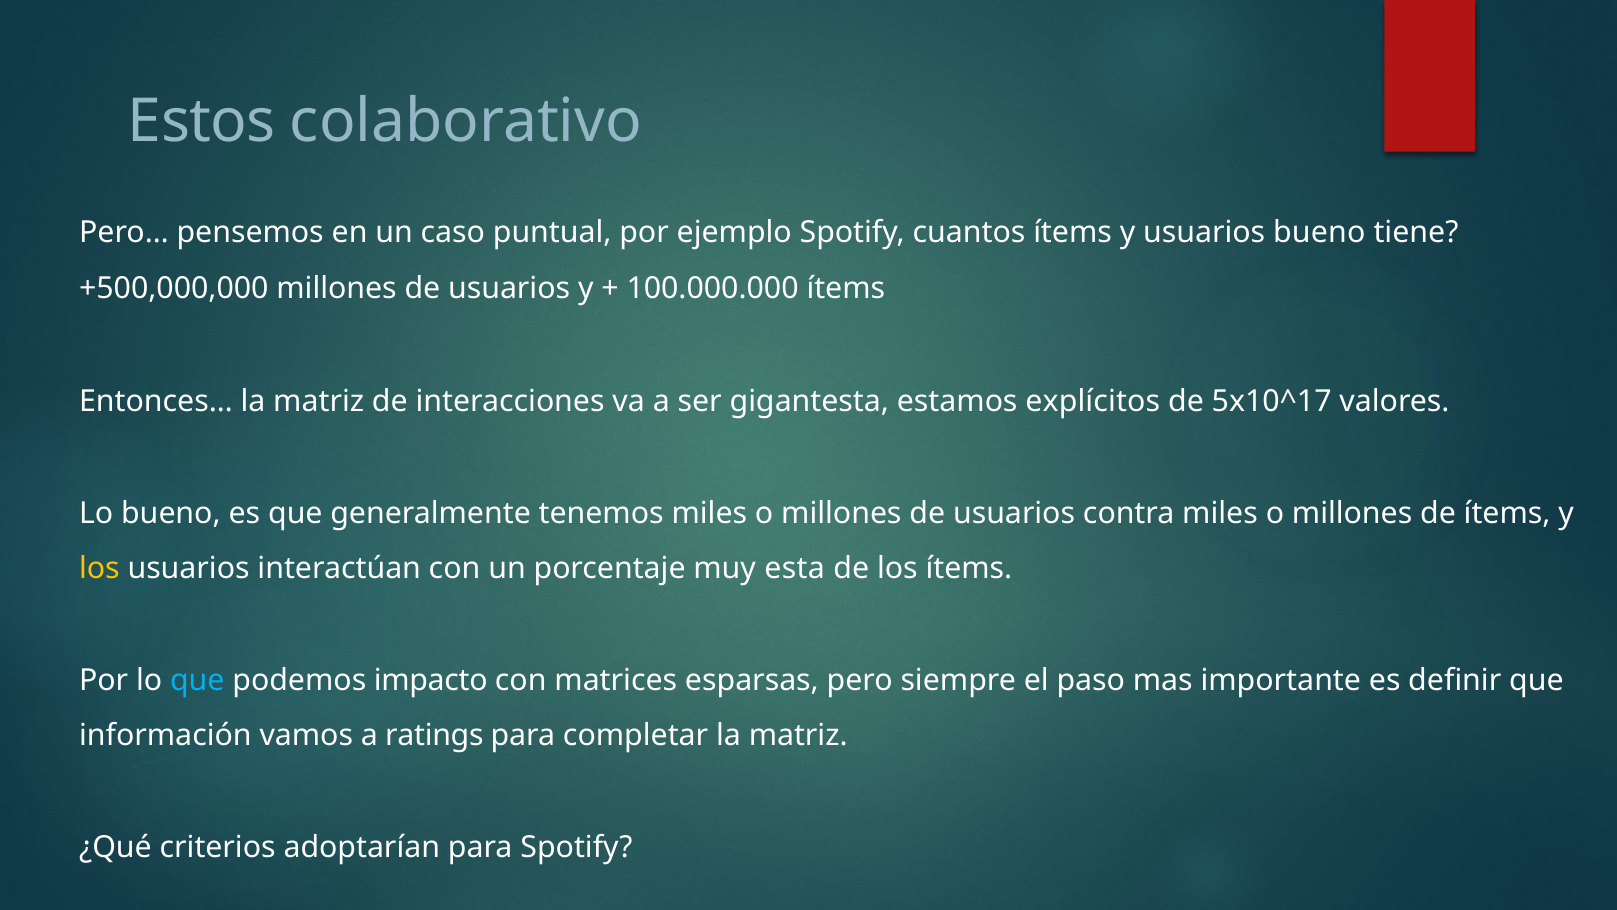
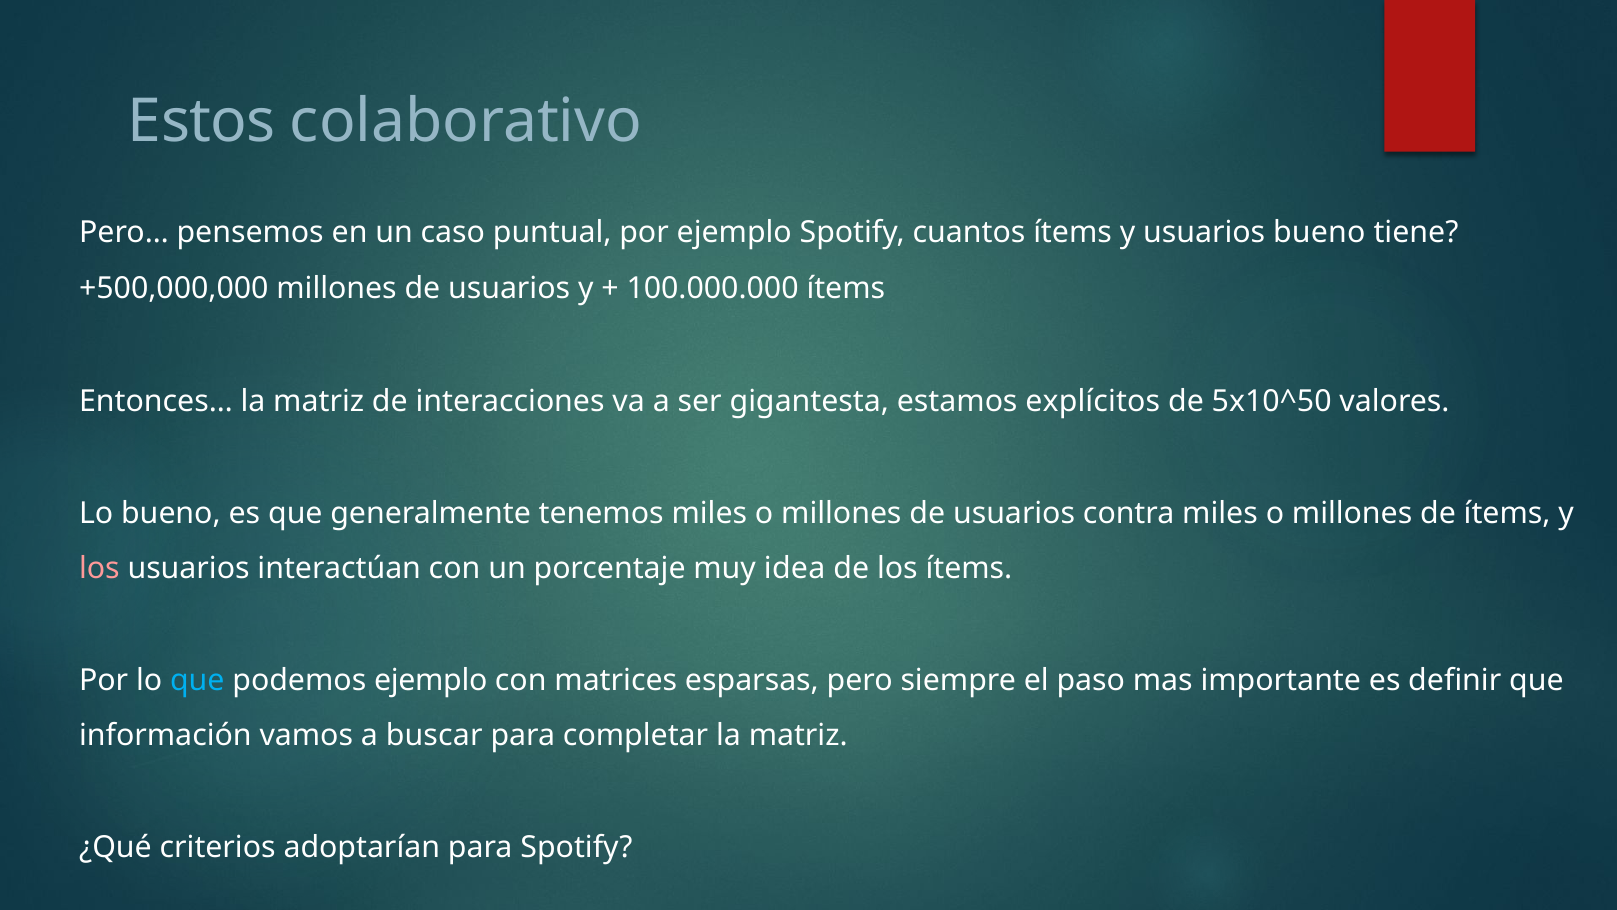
5x10^17: 5x10^17 -> 5x10^50 (1272, 401)
los colour: yellow -> pink (99, 568)
esta: esta -> idea (795, 568)
podemos impacto: impacto -> ejemplo (431, 680)
ratings: ratings -> buscar (434, 735)
